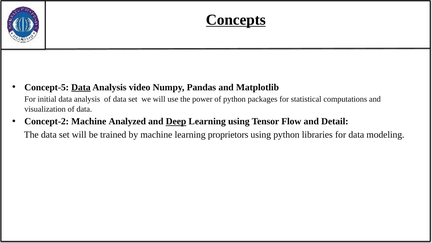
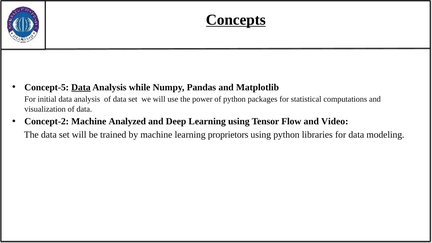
video: video -> while (140, 87)
Deep underline: present -> none (176, 122)
Detail: Detail -> Video (335, 122)
